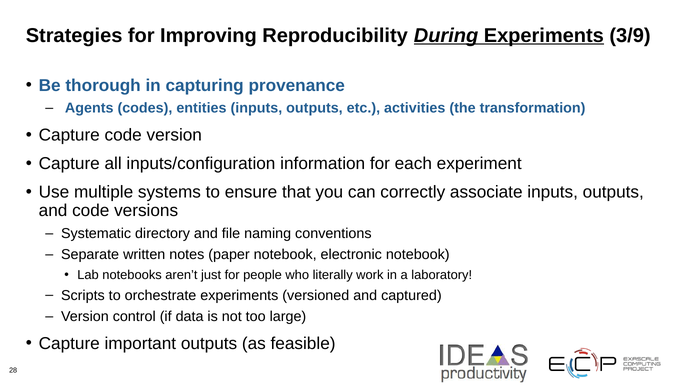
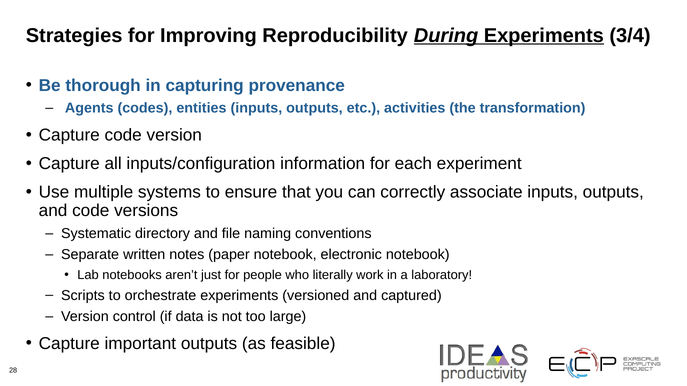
3/9: 3/9 -> 3/4 (630, 36)
